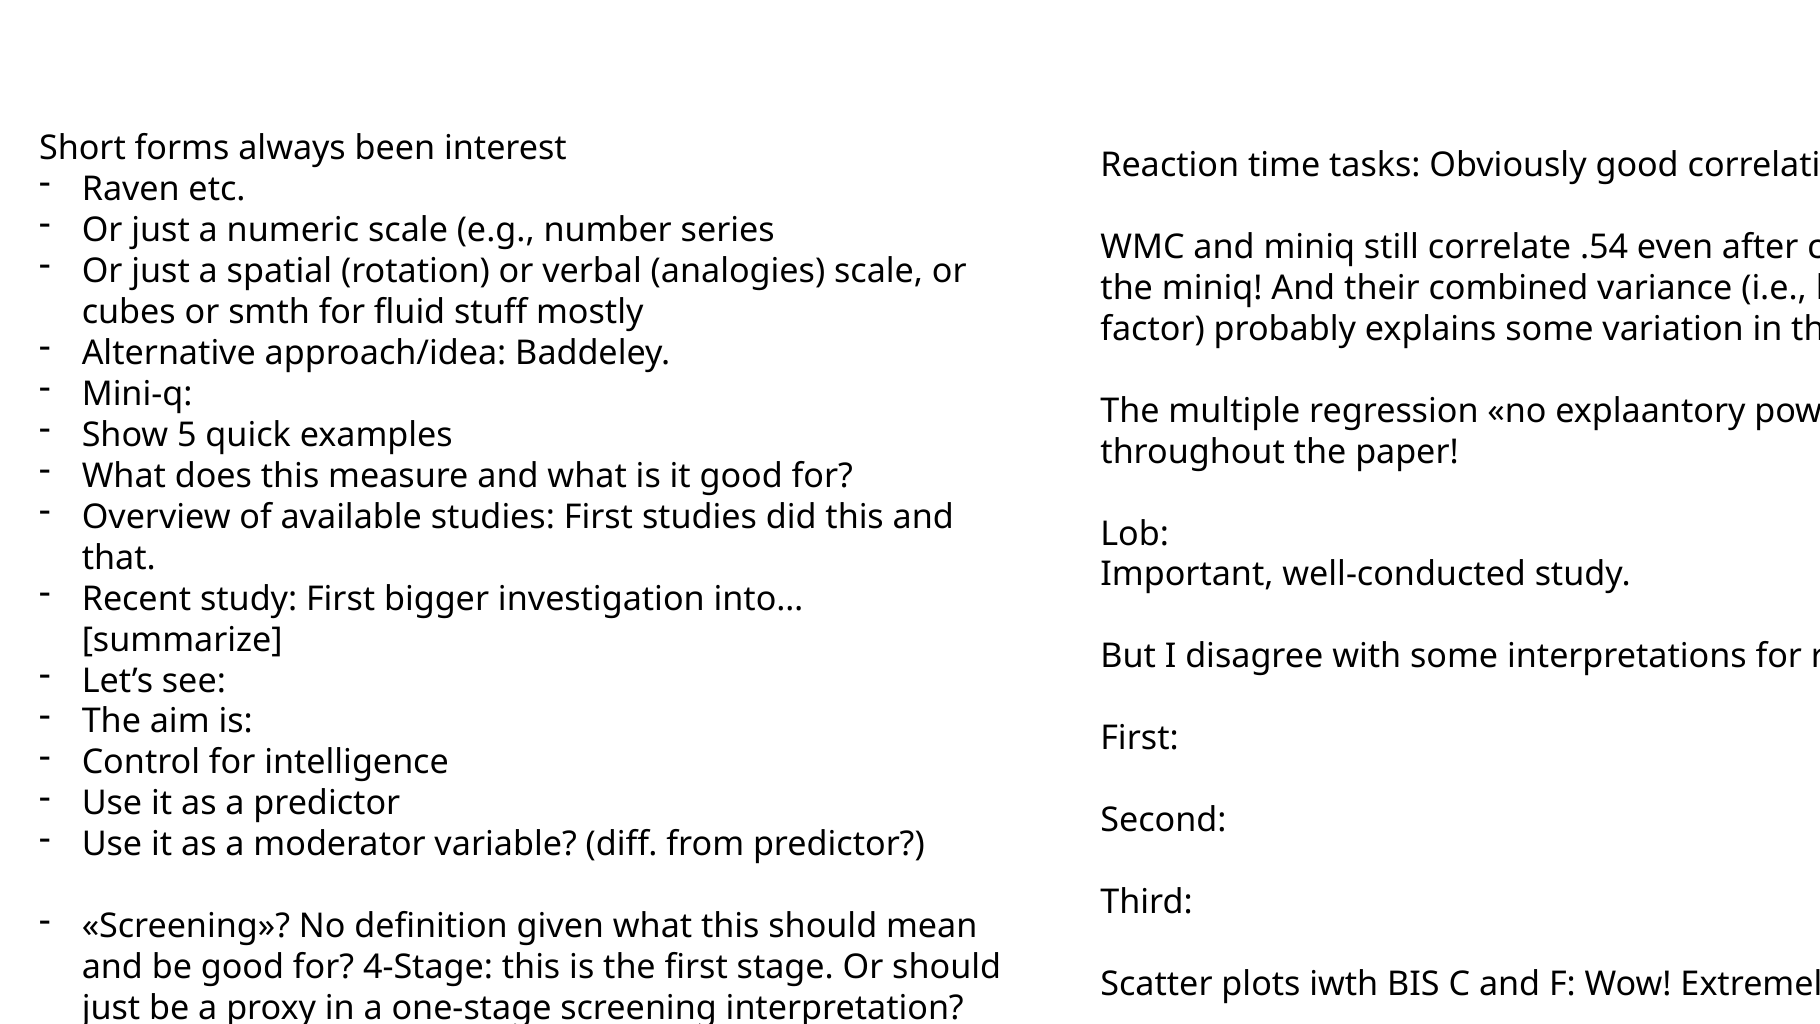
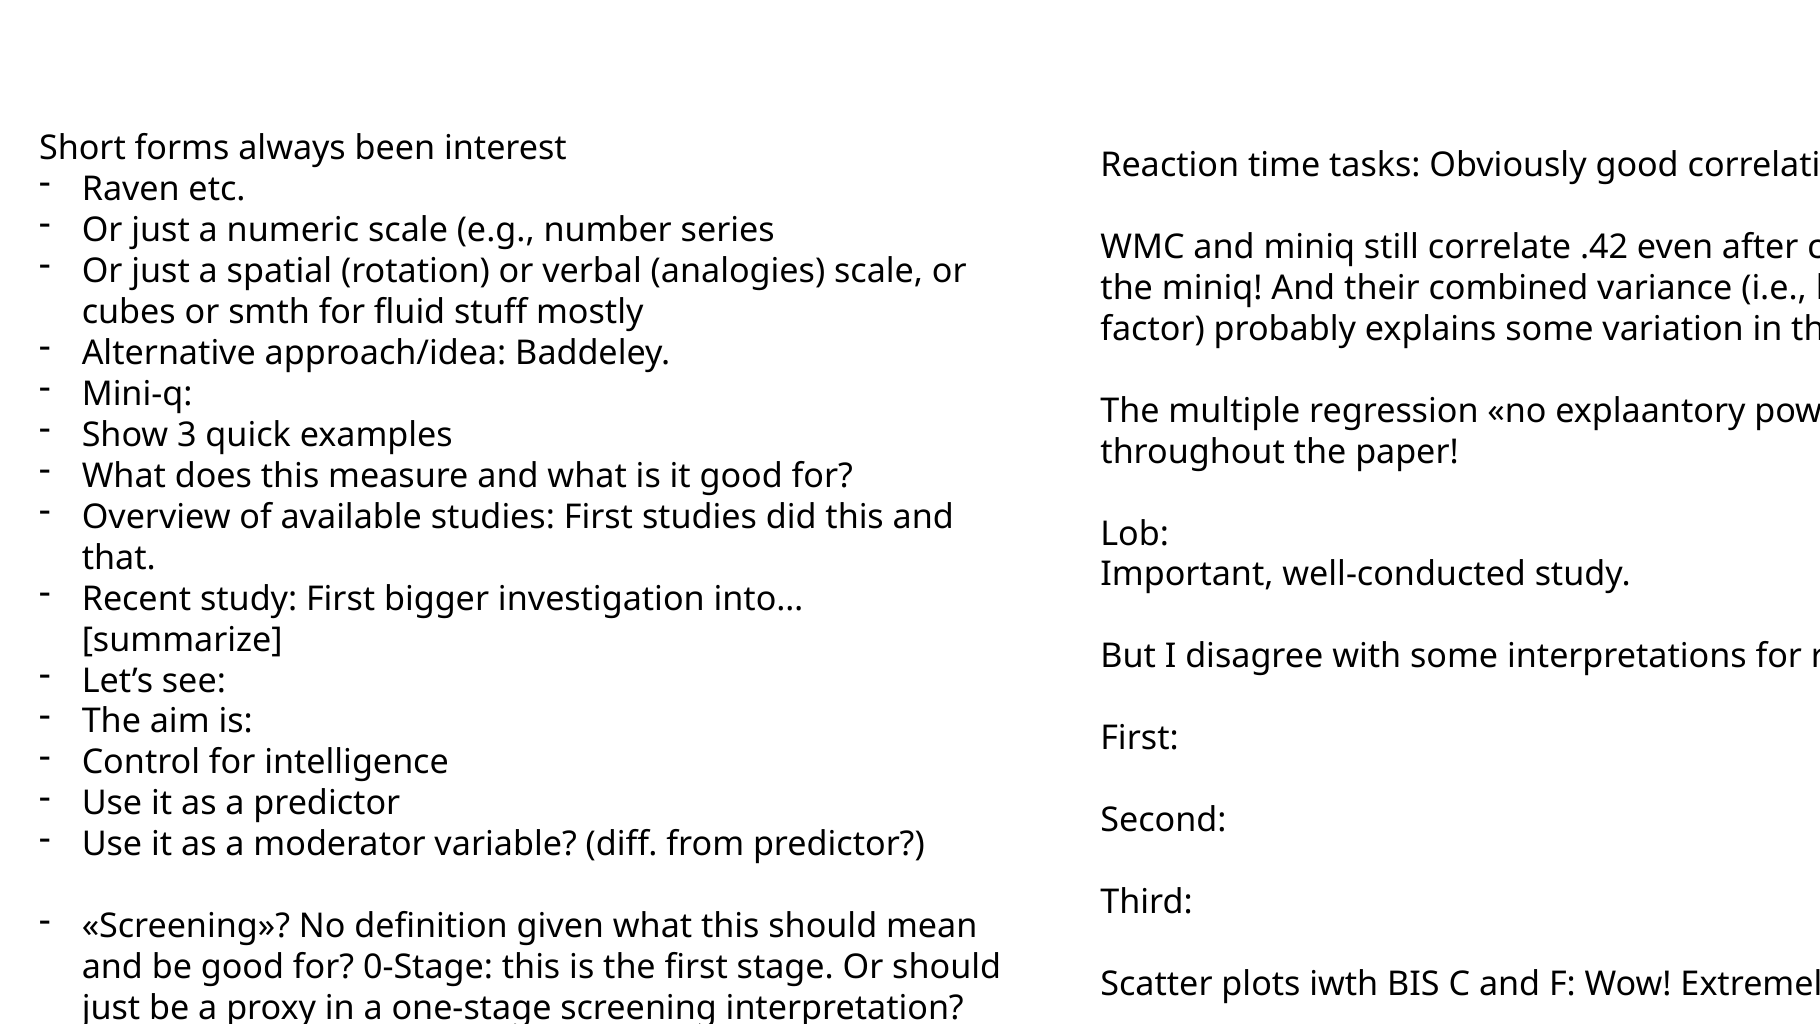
.54: .54 -> .42 (1604, 247)
5: 5 -> 3 (187, 435)
4-Stage: 4-Stage -> 0-Stage (428, 967)
